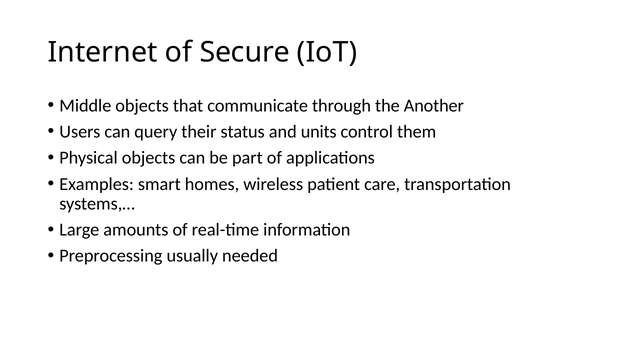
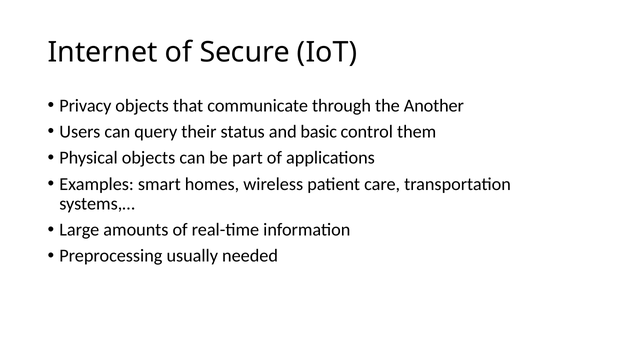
Middle: Middle -> Privacy (85, 106)
units: units -> basic (319, 132)
